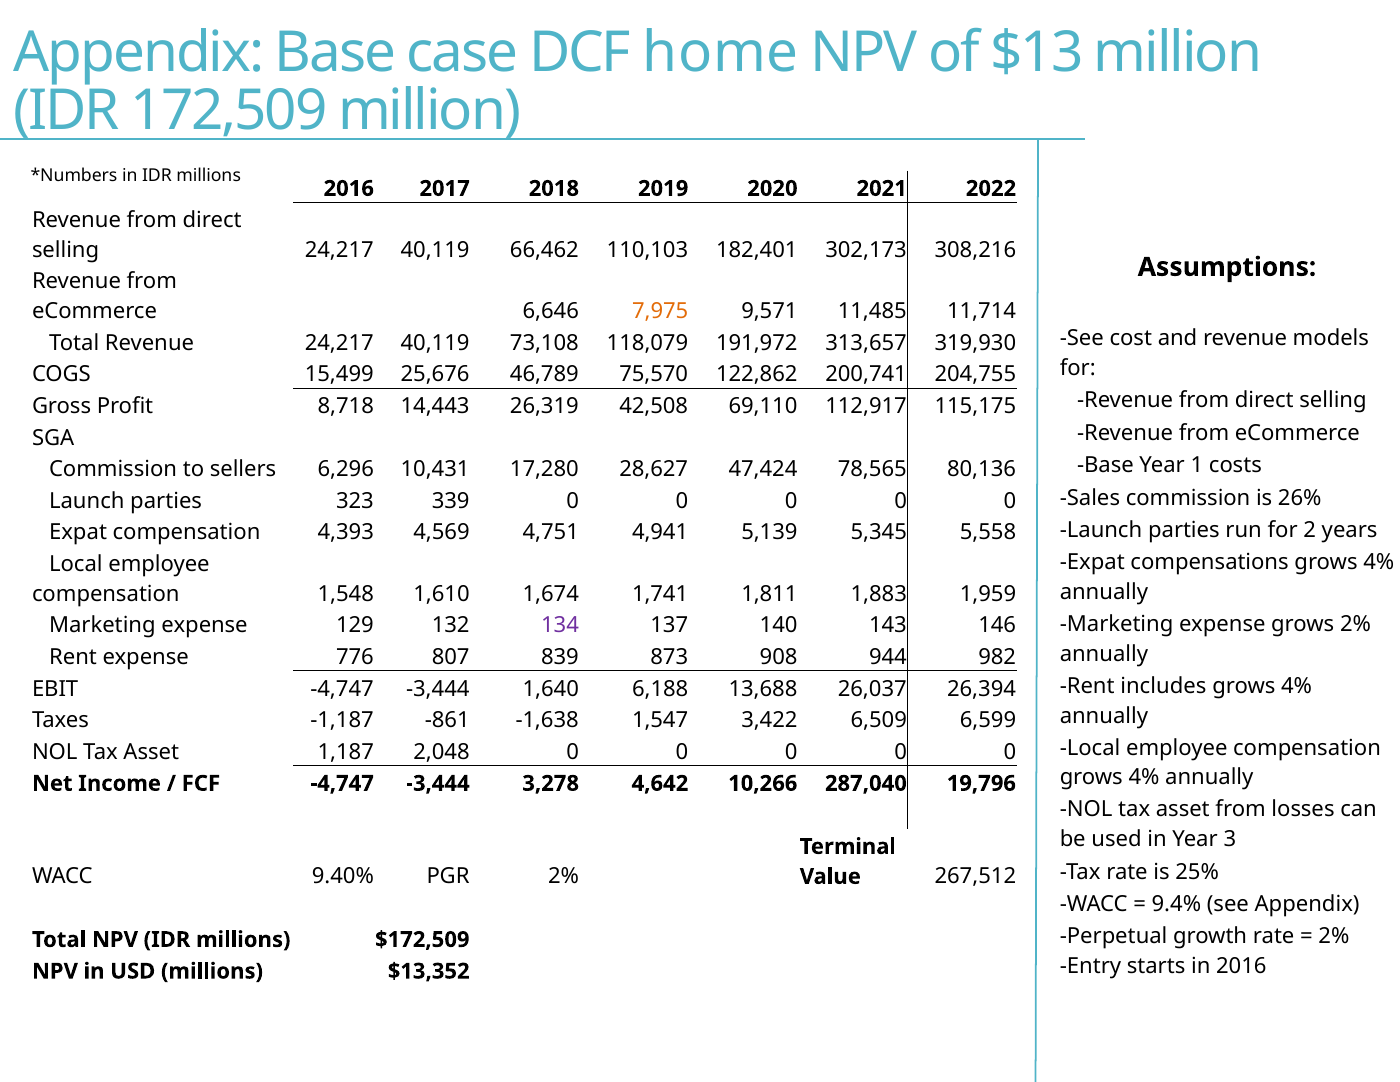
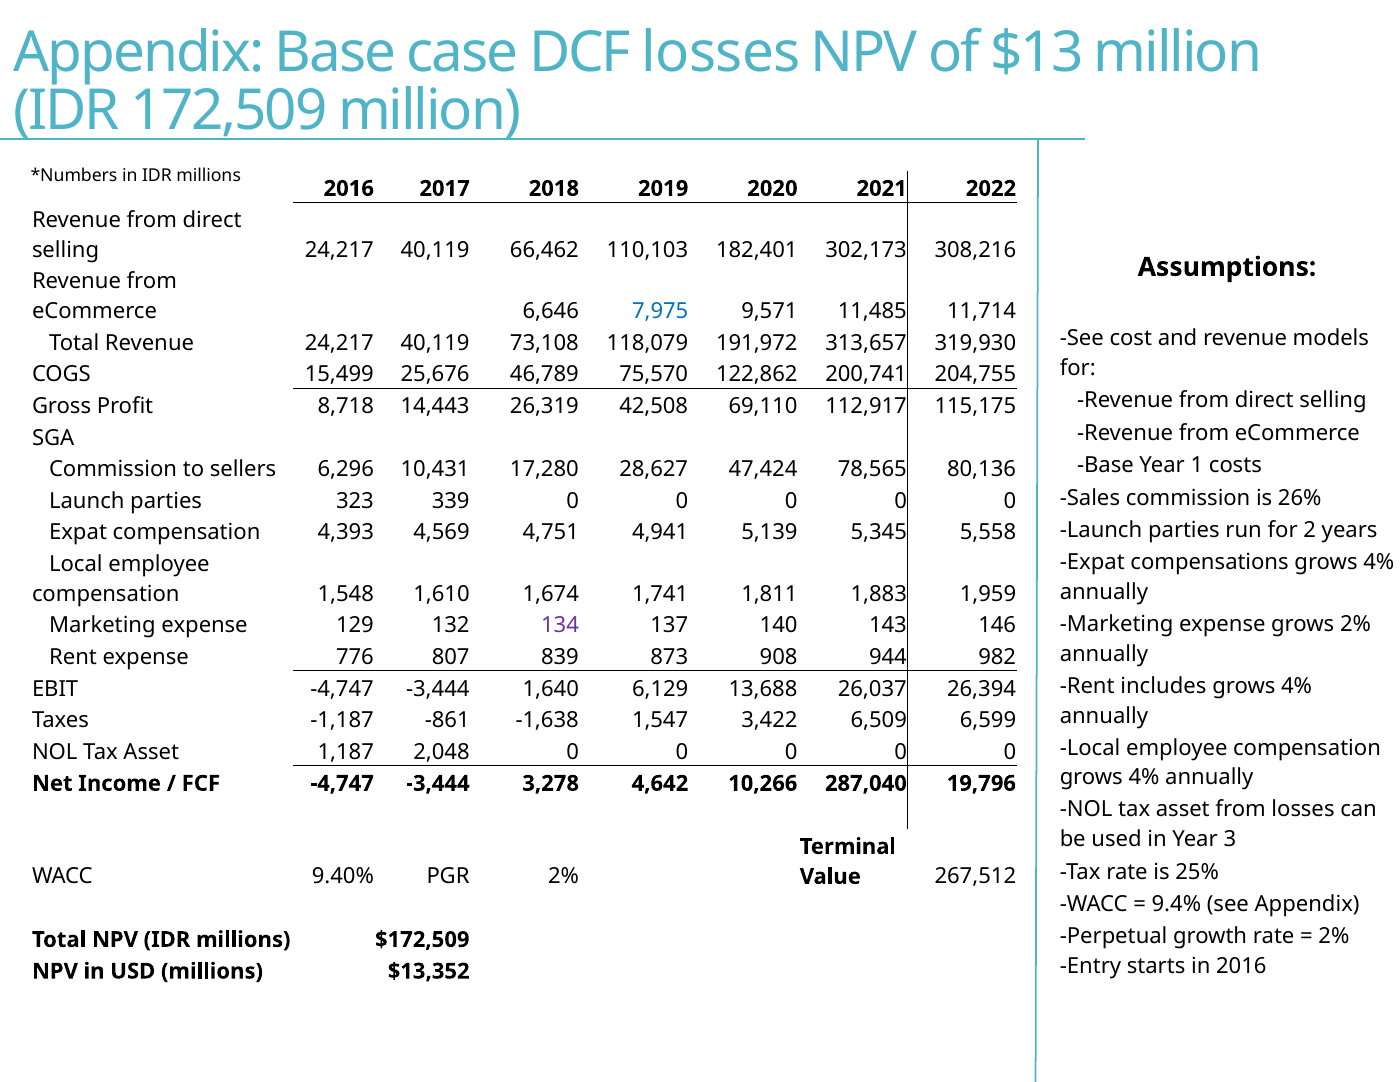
DCF home: home -> losses (721, 53)
7,975 colour: orange -> blue (660, 311)
6,188: 6,188 -> 6,129 (660, 689)
